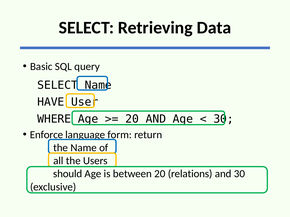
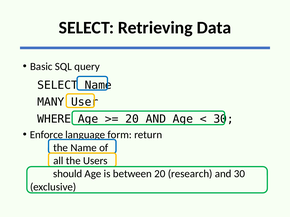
HAVE: HAVE -> MANY (51, 102)
relations: relations -> research (190, 174)
